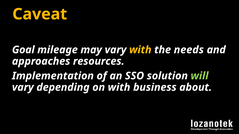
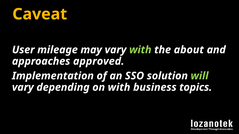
Goal: Goal -> User (23, 50)
with colour: yellow -> light green (140, 50)
needs: needs -> about (189, 50)
resources: resources -> approved (99, 61)
about: about -> topics (196, 88)
